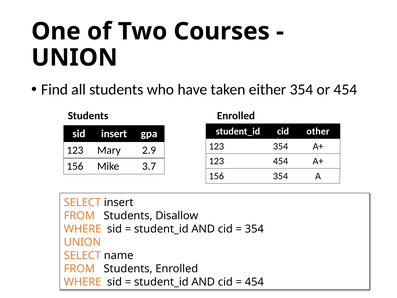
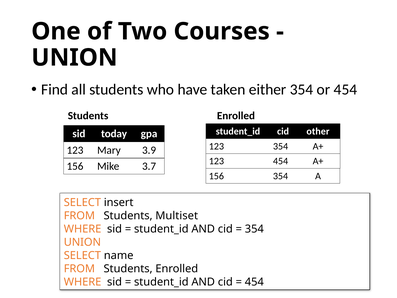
sid insert: insert -> today (114, 134)
2.9: 2.9 -> 3.9 (149, 150)
Disallow: Disallow -> Multiset (177, 216)
